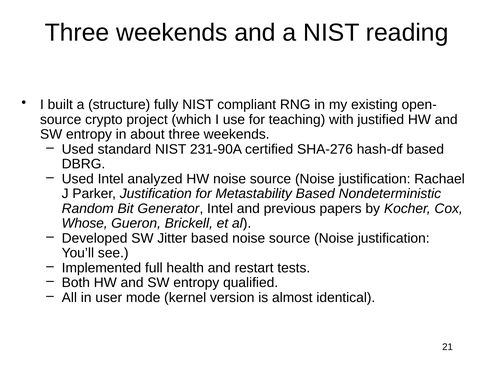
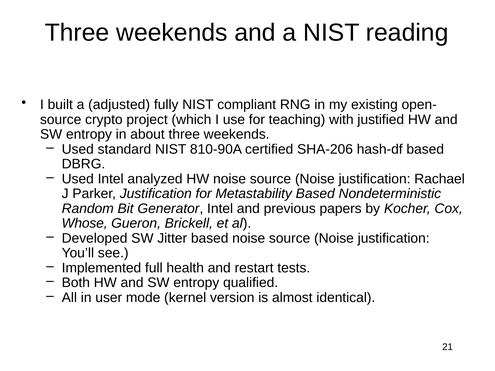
structure: structure -> adjusted (119, 105)
231-90A: 231-90A -> 810-90A (216, 149)
SHA-276: SHA-276 -> SHA-206 (325, 149)
